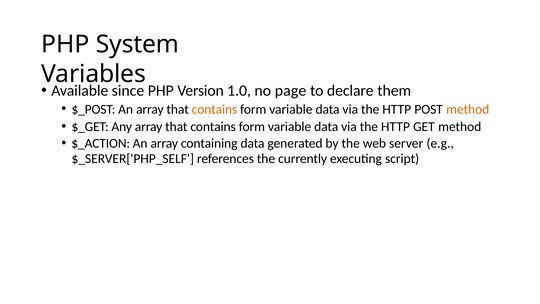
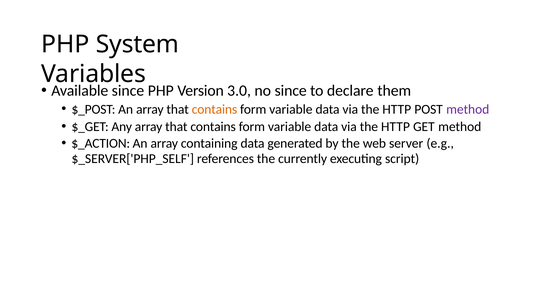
1.0: 1.0 -> 3.0 (239, 91)
no page: page -> since (291, 91)
method colour: orange -> purple (468, 109)
